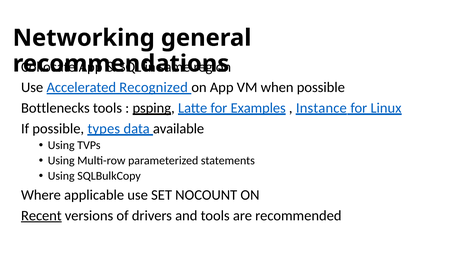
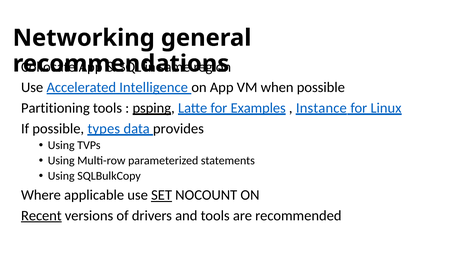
Recognized: Recognized -> Intelligence (154, 87)
Bottlenecks: Bottlenecks -> Partitioning (55, 108)
available: available -> provides (178, 128)
SET underline: none -> present (162, 195)
